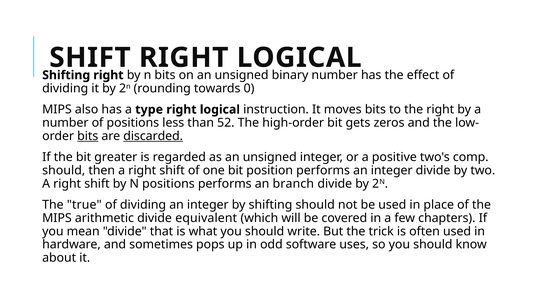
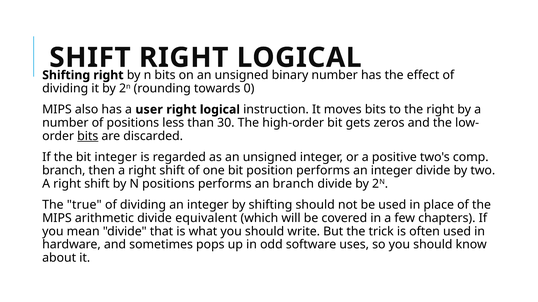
type: type -> user (149, 110)
52: 52 -> 30 (226, 123)
discarded underline: present -> none (153, 136)
bit greater: greater -> integer (116, 157)
should: should -> branch (64, 171)
